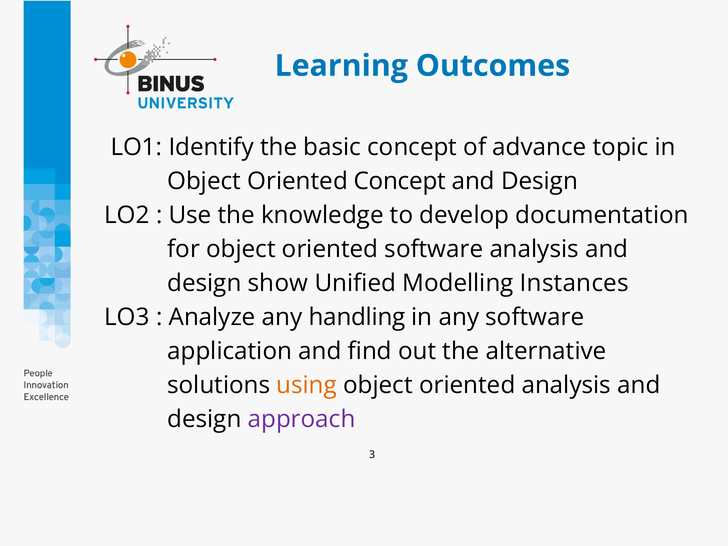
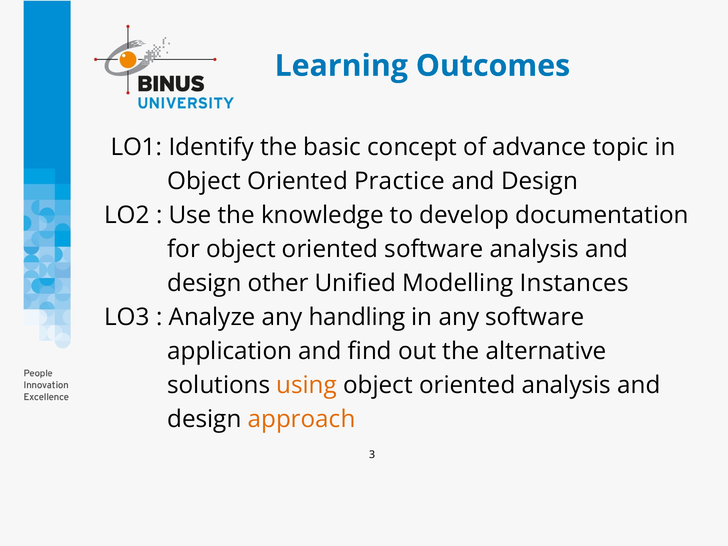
Oriented Concept: Concept -> Practice (400, 181)
show: show -> other (278, 283)
approach colour: purple -> orange (302, 419)
